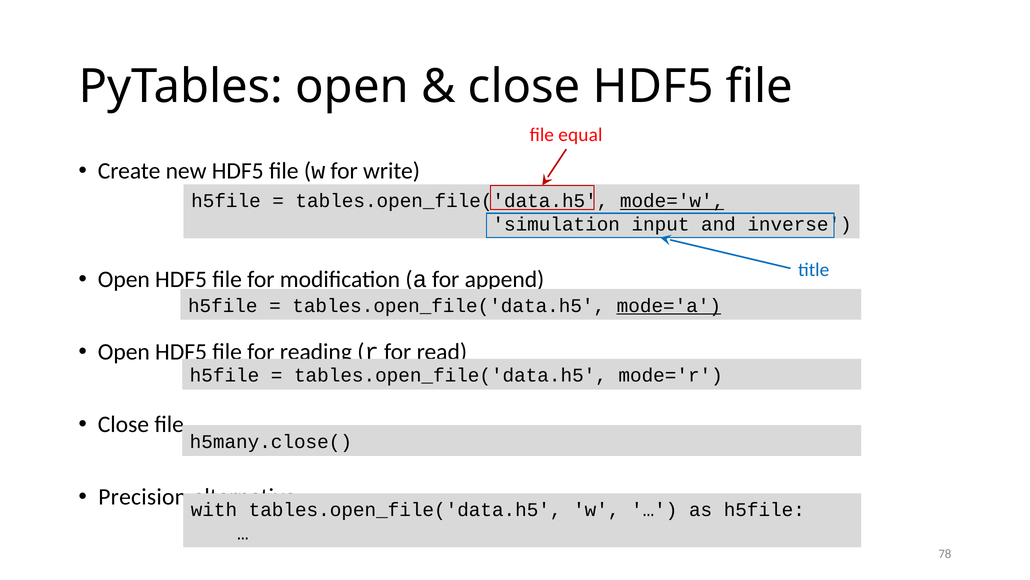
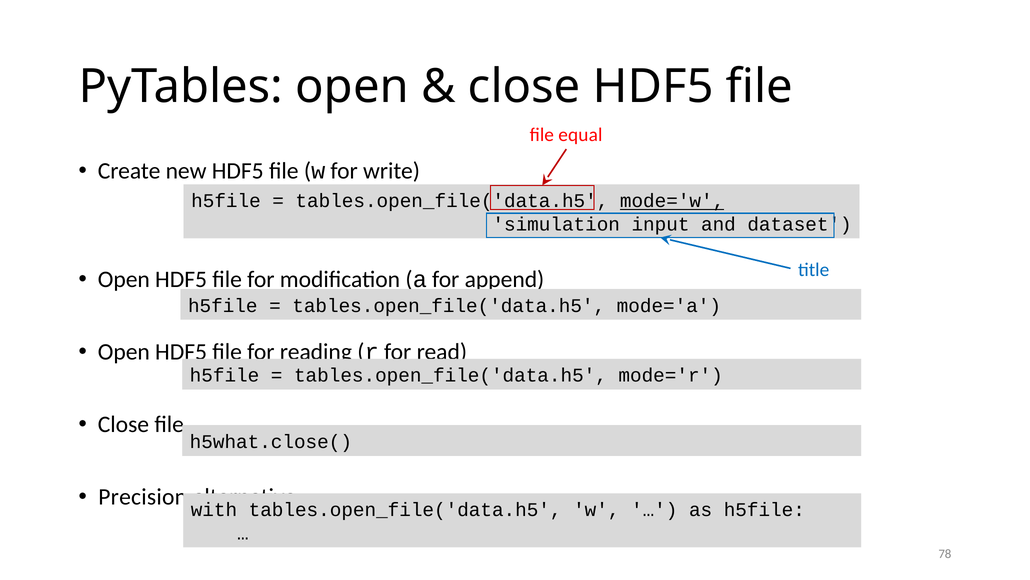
inverse: inverse -> dataset (800, 224)
mode='a underline: present -> none (669, 305)
h5many.close(: h5many.close( -> h5what.close( (271, 441)
